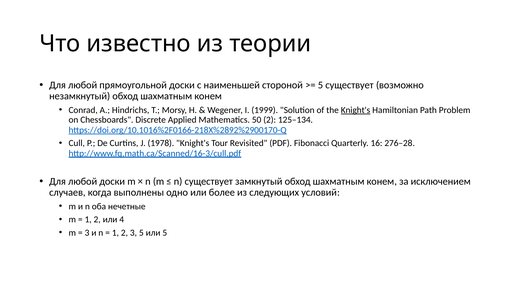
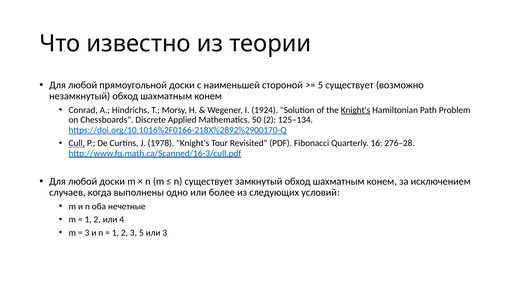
1999: 1999 -> 1924 (265, 110)
Cull underline: none -> present (77, 143)
или 5: 5 -> 3 (165, 232)
